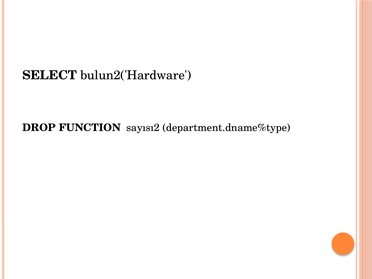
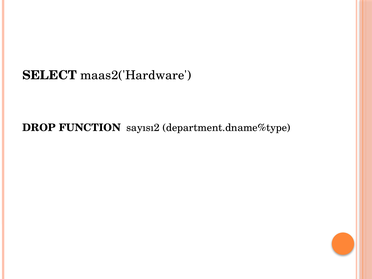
bulun2('Hardware: bulun2('Hardware -> maas2('Hardware (136, 75)
